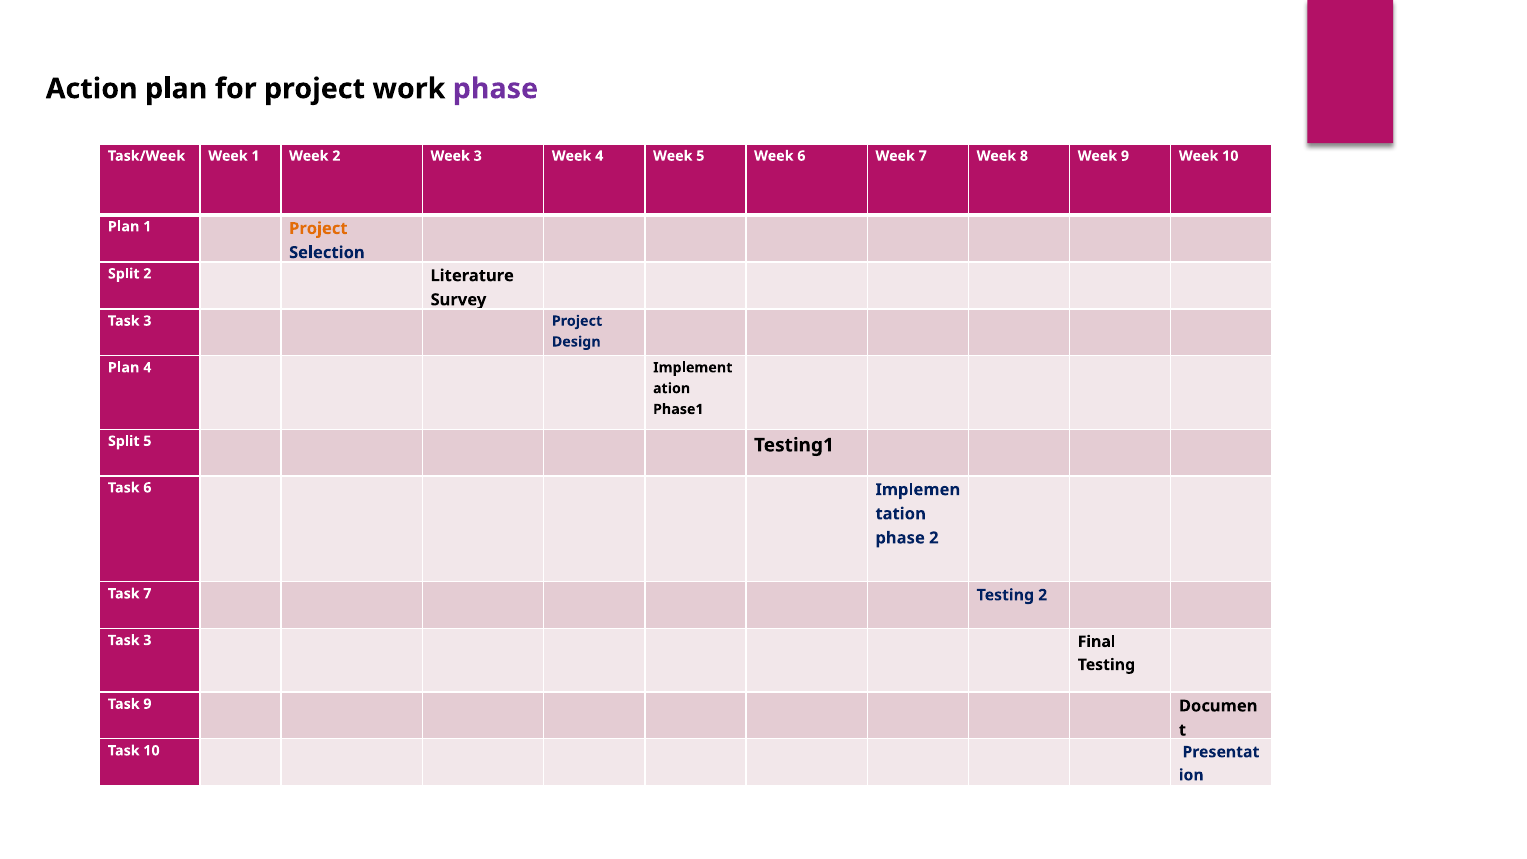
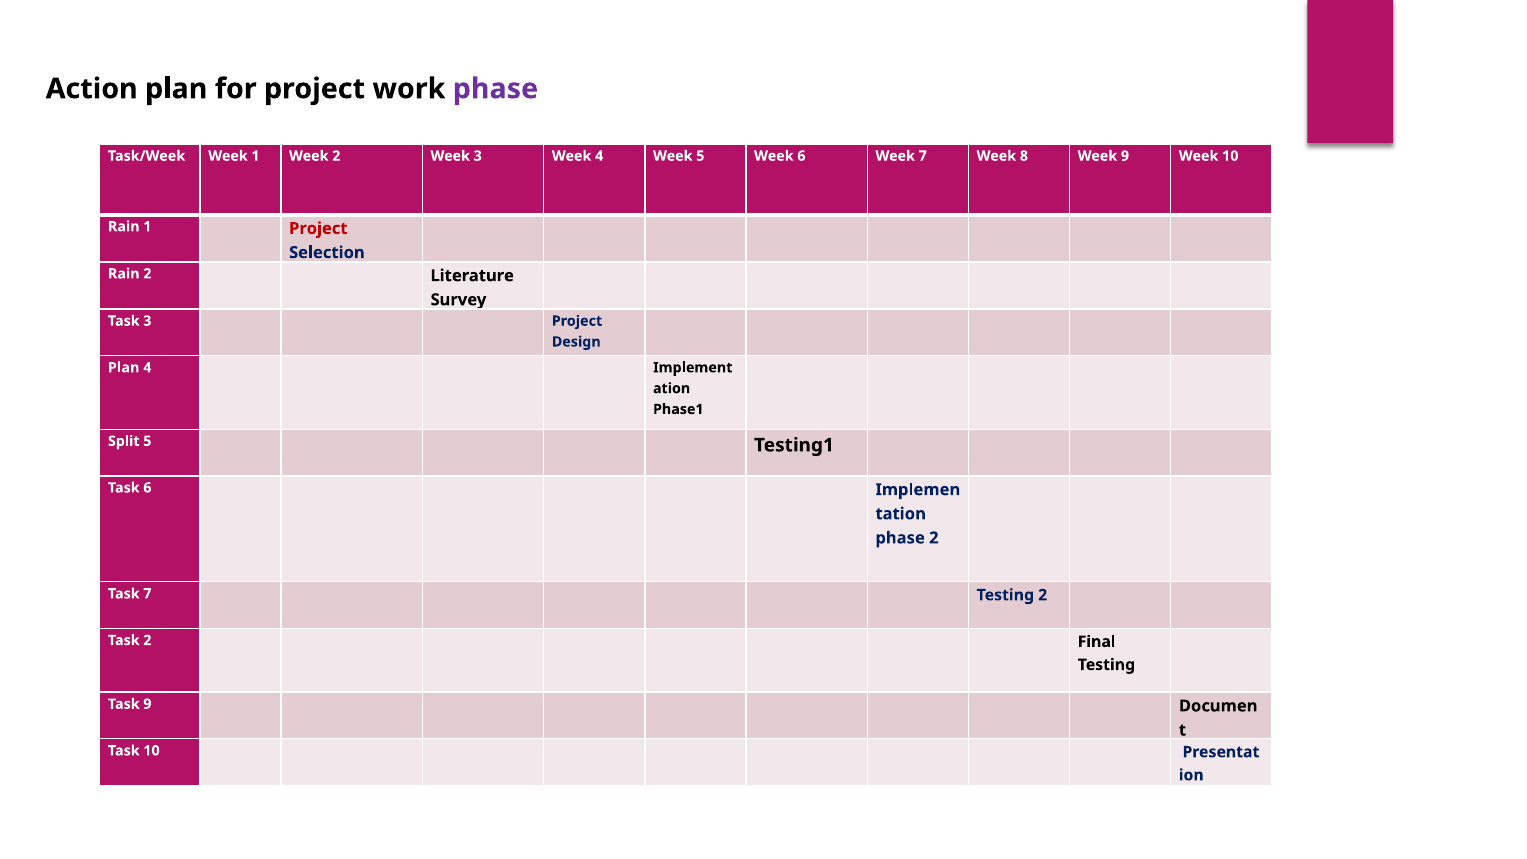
Plan: Plan -> Rain (124, 227)
Project colour: orange -> red (318, 228)
Split: Split -> Rain (124, 274)
3: 3 -> 2 (147, 640)
